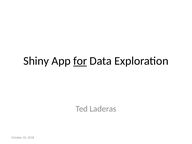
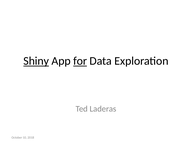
Shiny underline: none -> present (36, 61)
